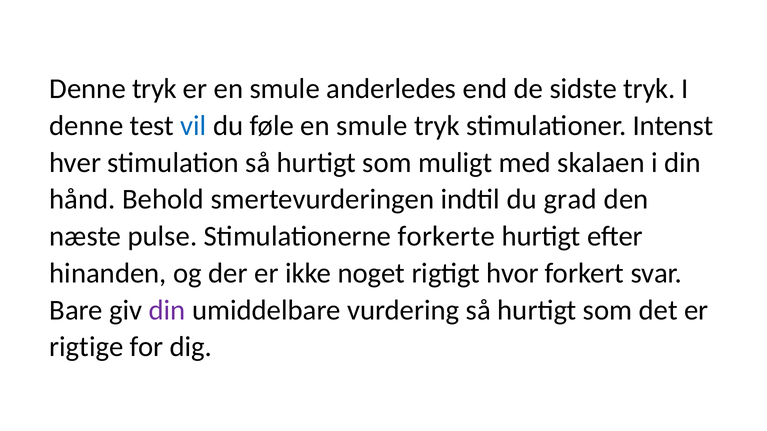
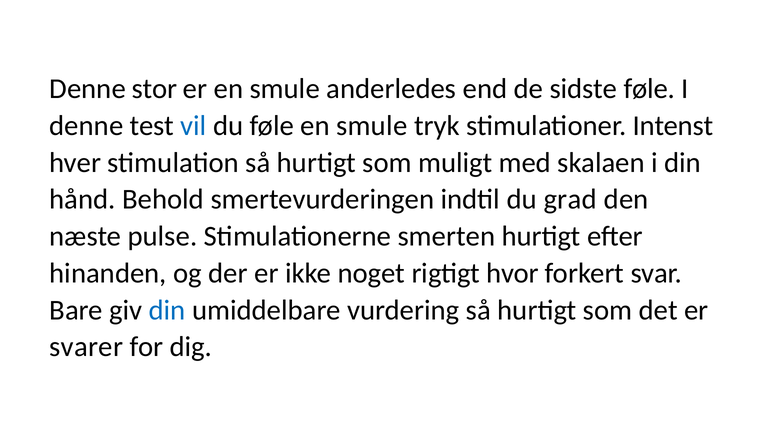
Denne tryk: tryk -> stor (155, 89)
sidste tryk: tryk -> føle (649, 89)
forkerte: forkerte -> smerten (446, 237)
din colour: purple -> blue (167, 310)
rigtige: rigtige -> svarer (86, 347)
